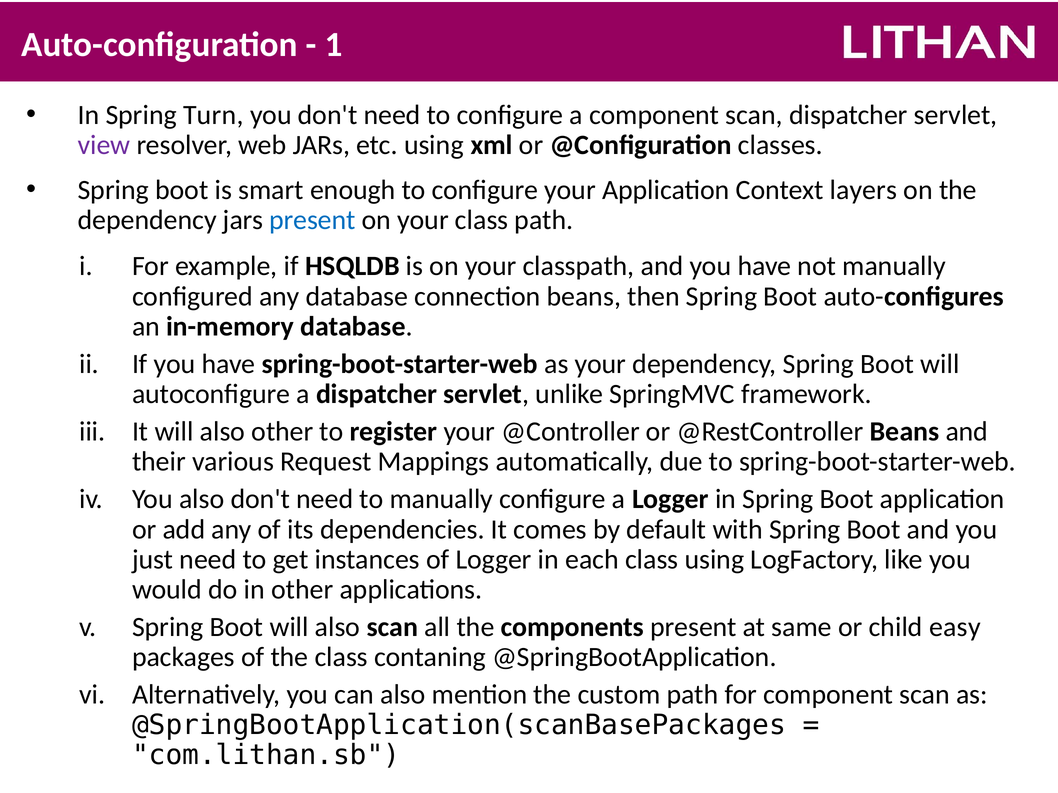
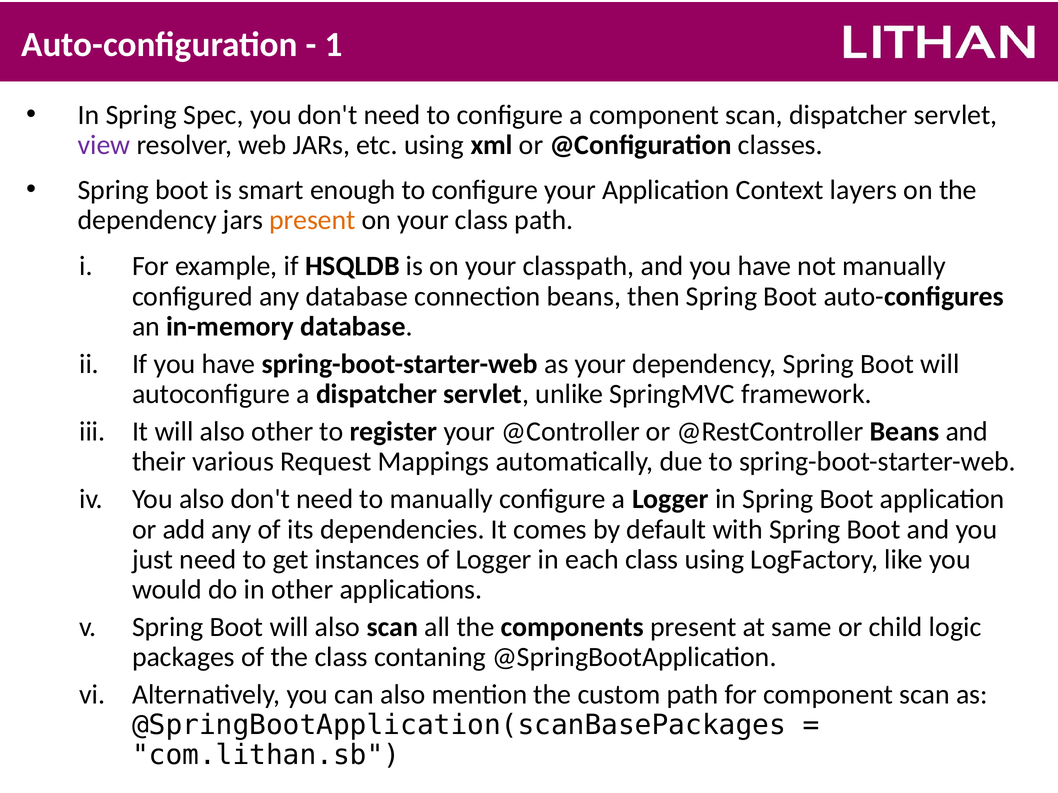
Turn: Turn -> Spec (213, 115)
present colour: blue -> orange (312, 220)
easy: easy -> logic (955, 627)
